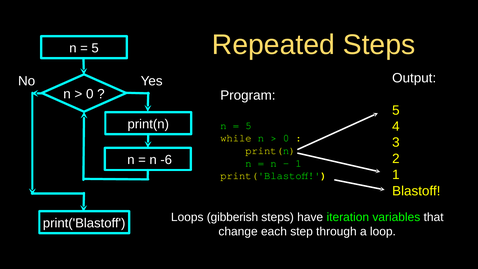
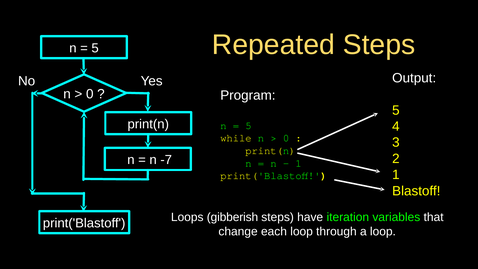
-6: -6 -> -7 (166, 160)
each step: step -> loop (302, 231)
